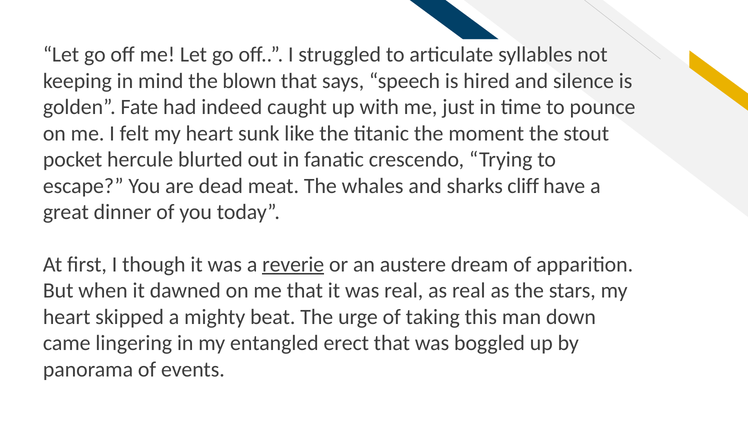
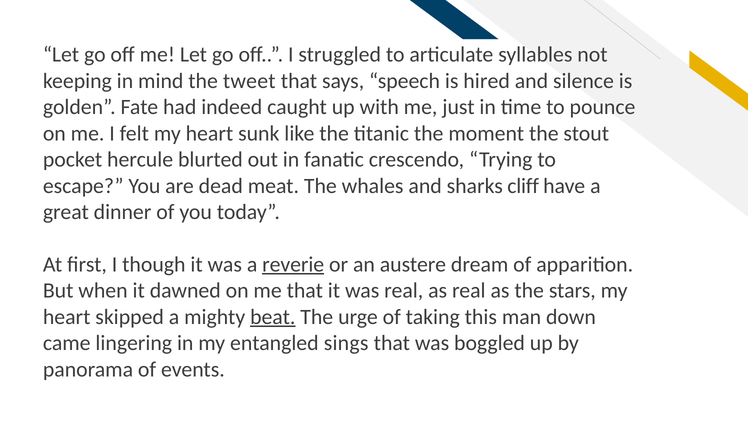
blown: blown -> tweet (249, 81)
beat underline: none -> present (273, 317)
erect: erect -> sings (346, 343)
